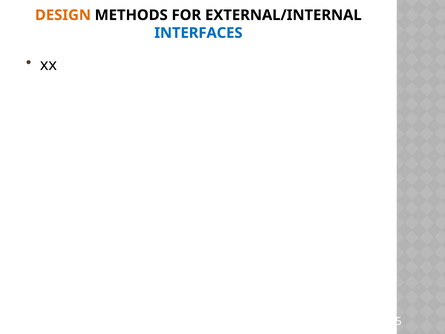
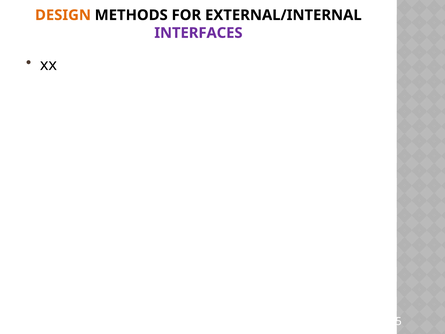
INTERFACES colour: blue -> purple (198, 33)
